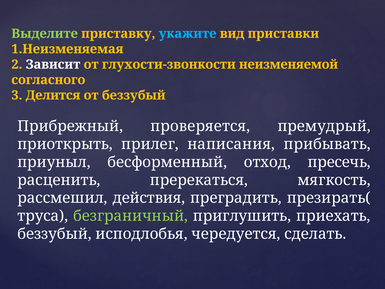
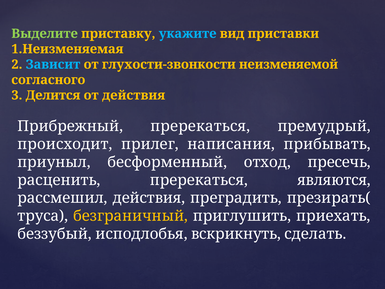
Зависит colour: white -> light blue (53, 64)
от беззубый: беззубый -> действия (134, 95)
Прибрежный проверяется: проверяется -> пререкаться (200, 126)
приоткрыть: приоткрыть -> происходит (65, 144)
мягкость: мягкость -> являются (334, 180)
безграничный colour: light green -> yellow (131, 216)
чередуется: чередуется -> вскрикнуть (236, 234)
